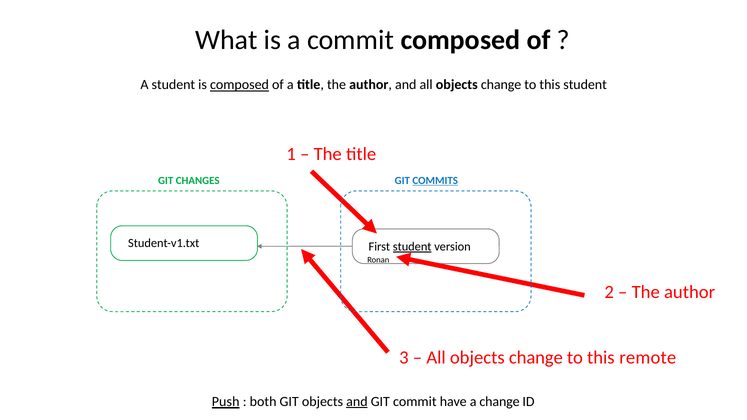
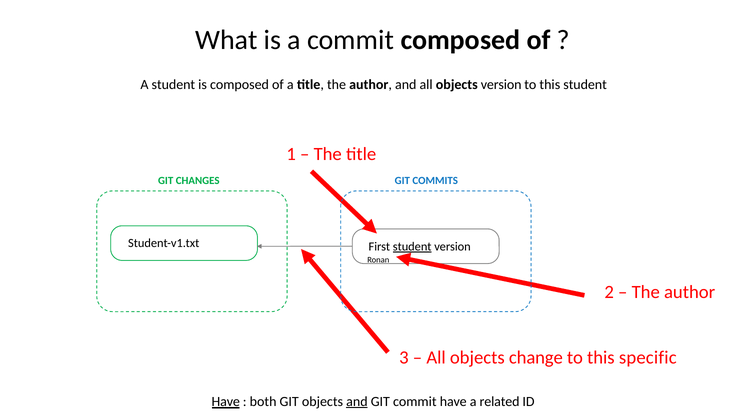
composed underline: present -> none (240, 85)
and all objects change: change -> version (501, 85)
COMMITS underline: present -> none (435, 181)
remote: remote -> specific (648, 358)
Push: Push -> Have (226, 402)
a change: change -> related (500, 402)
